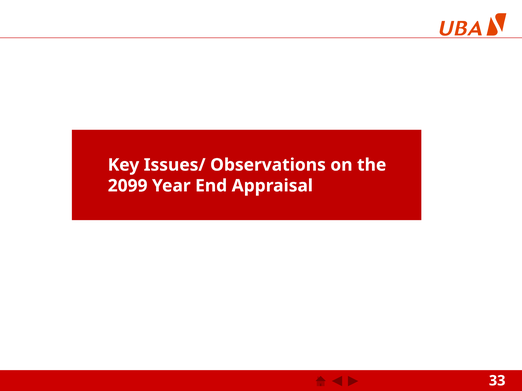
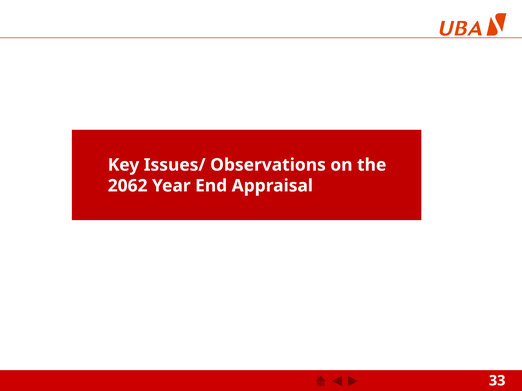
2099: 2099 -> 2062 (128, 186)
